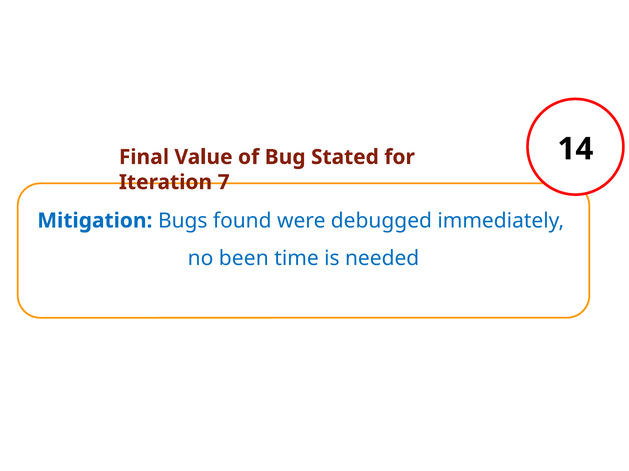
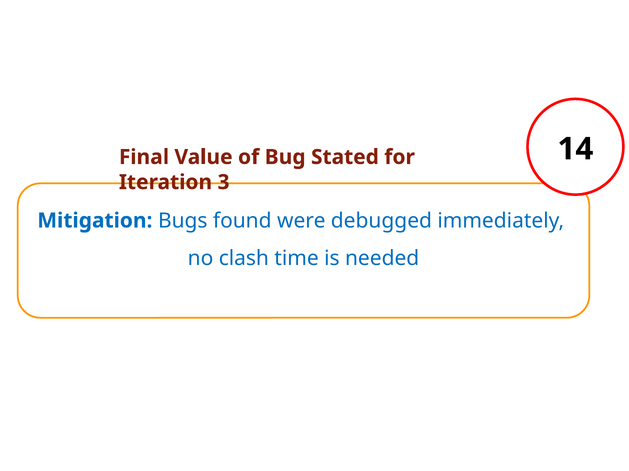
7: 7 -> 3 (224, 183)
been: been -> clash (244, 259)
